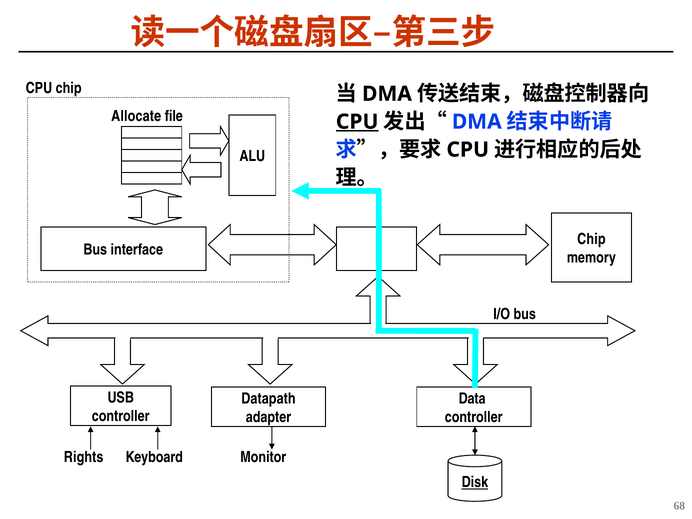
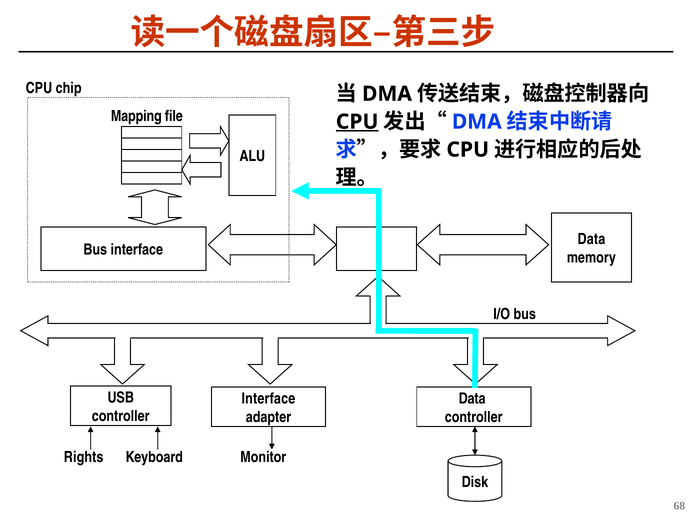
Allocate: Allocate -> Mapping (136, 116)
Chip: Chip -> Data (591, 239)
Datapath: Datapath -> Interface (268, 398)
Disk underline: present -> none (475, 482)
